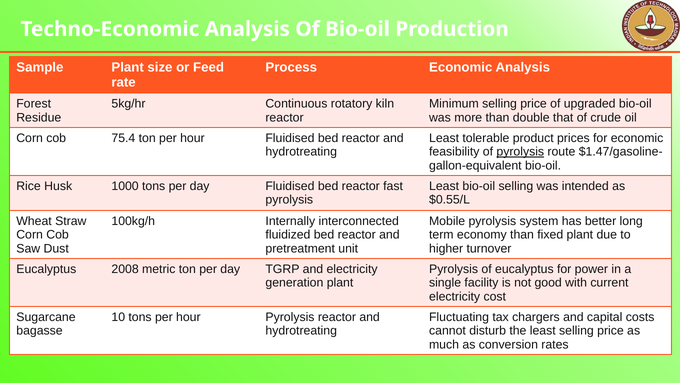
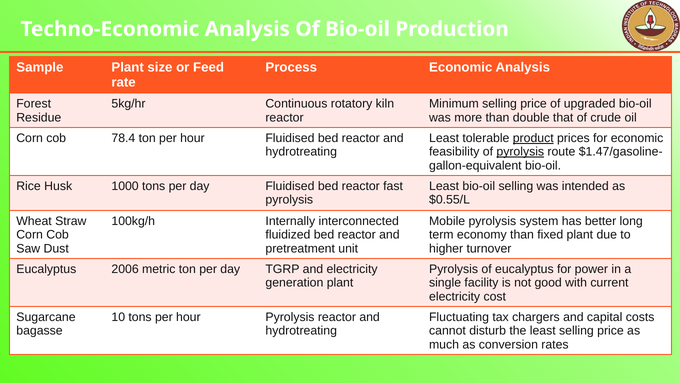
75.4: 75.4 -> 78.4 (123, 138)
product underline: none -> present (533, 138)
2008: 2008 -> 2006 (125, 269)
